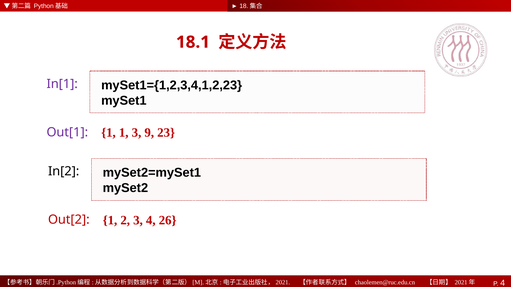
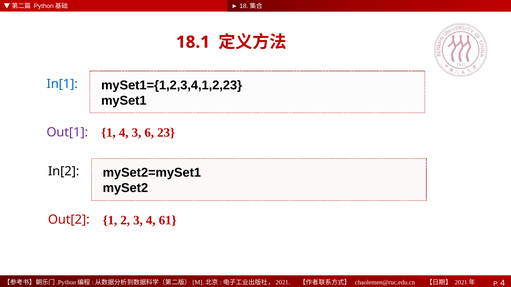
In[1 colour: purple -> blue (62, 84)
1 1: 1 -> 4 (124, 133)
9: 9 -> 6 (149, 133)
26: 26 -> 61 (168, 221)
